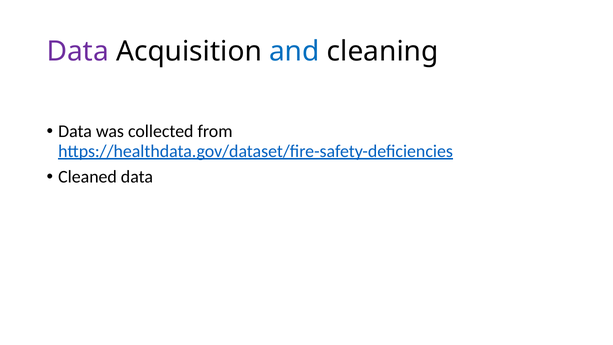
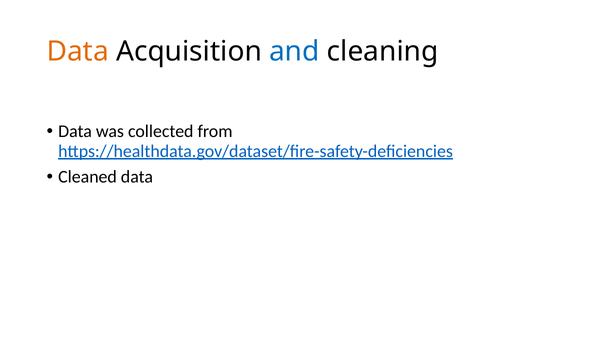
Data colour: purple -> orange (78, 51)
